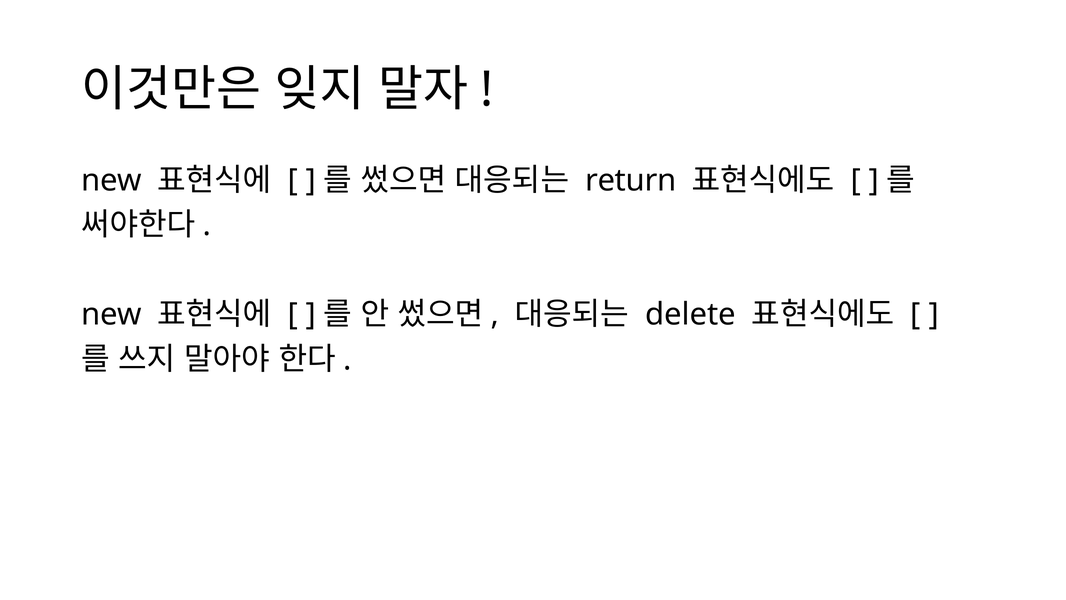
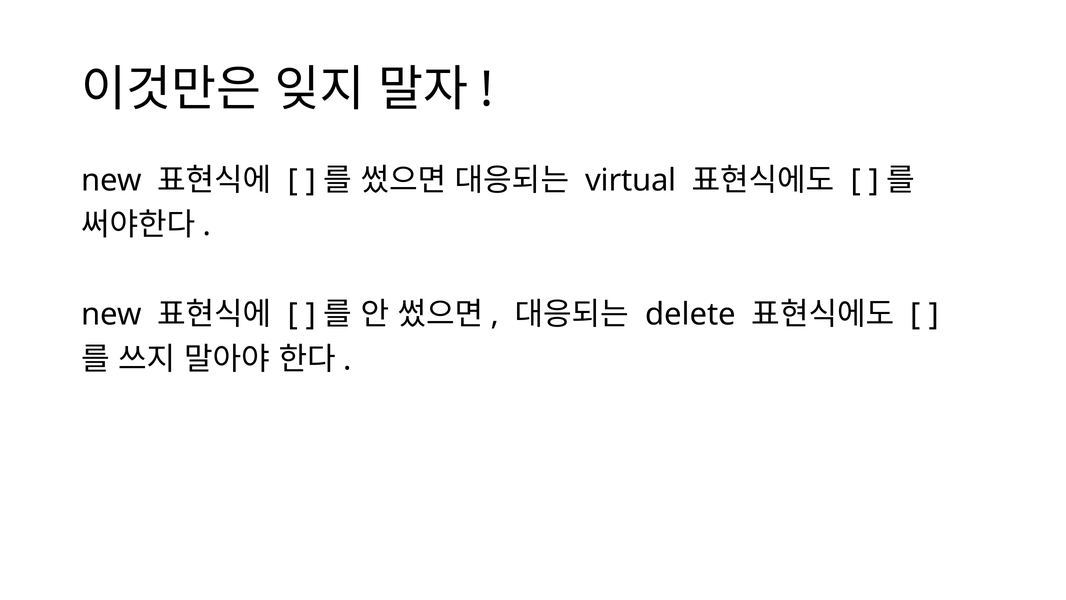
return: return -> virtual (631, 180)
